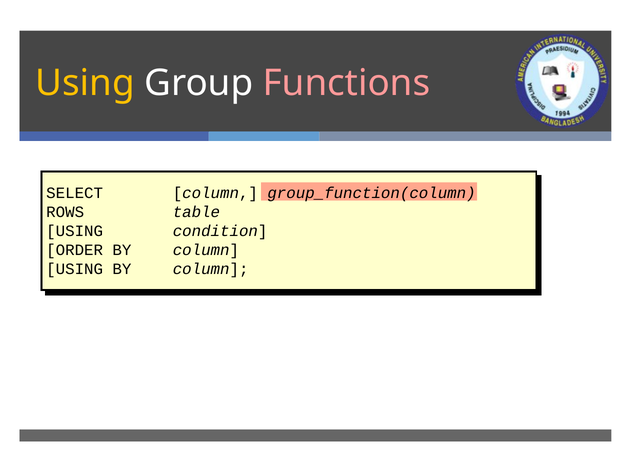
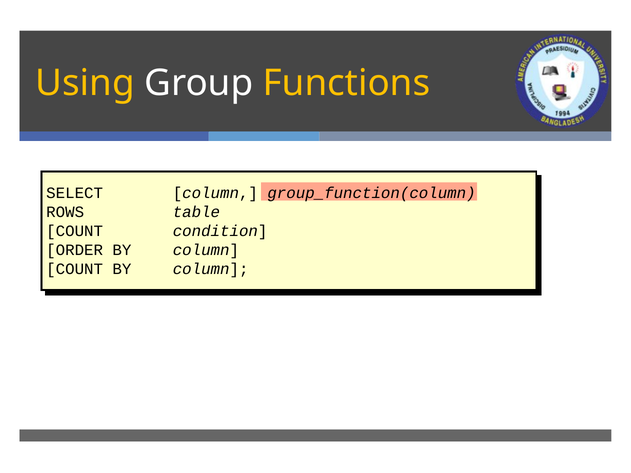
Functions colour: pink -> yellow (347, 83)
USING: USING -> COUNT (75, 231)
USING: USING -> COUNT (75, 269)
